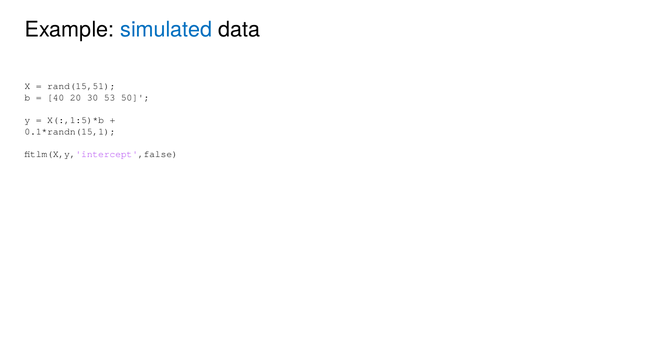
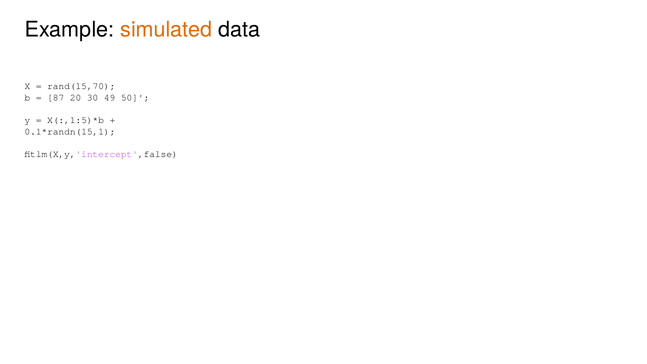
simulated colour: blue -> orange (166, 30)
rand(15,51: rand(15,51 -> rand(15,70 (81, 86)
40: 40 -> 87 (56, 98)
53: 53 -> 49 (110, 98)
